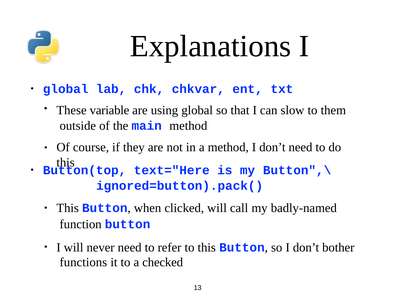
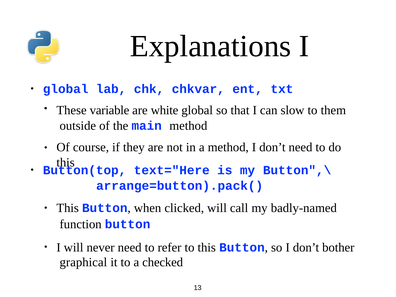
using: using -> white (165, 110)
ignored=button).pack(: ignored=button).pack( -> arrange=button).pack( (180, 186)
functions: functions -> graphical (83, 262)
